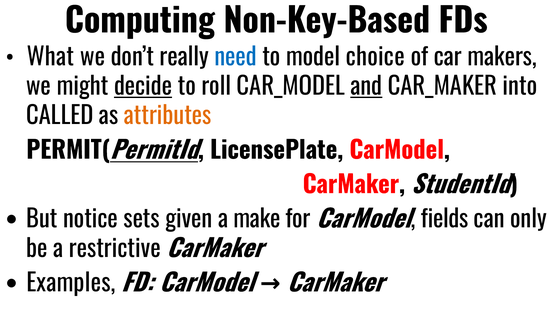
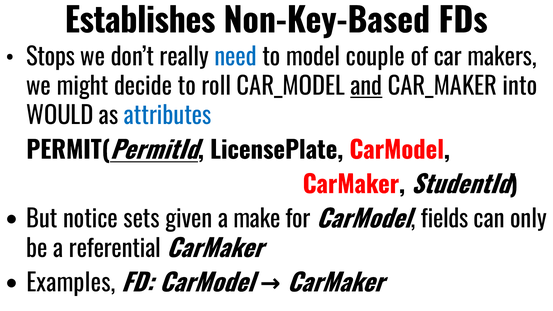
Computing: Computing -> Establishes (140, 21)
What: What -> Stops (51, 57)
choice: choice -> couple (375, 57)
decide underline: present -> none (143, 87)
CALLED: CALLED -> WOULD (60, 116)
attributes colour: orange -> blue (168, 116)
restrictive: restrictive -> referential (115, 249)
